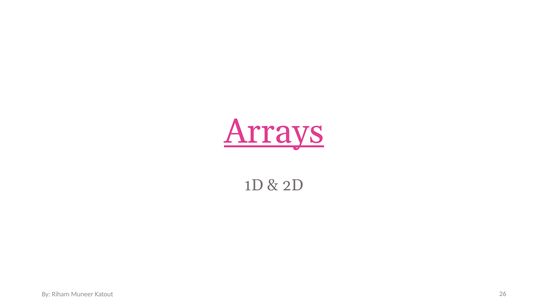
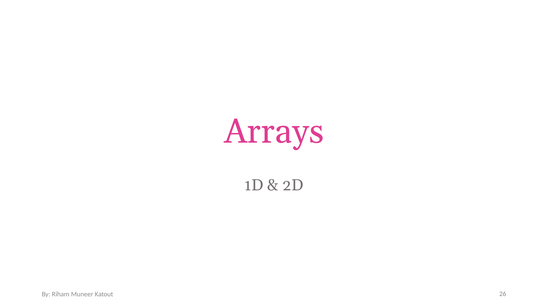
Arrays underline: present -> none (274, 132)
